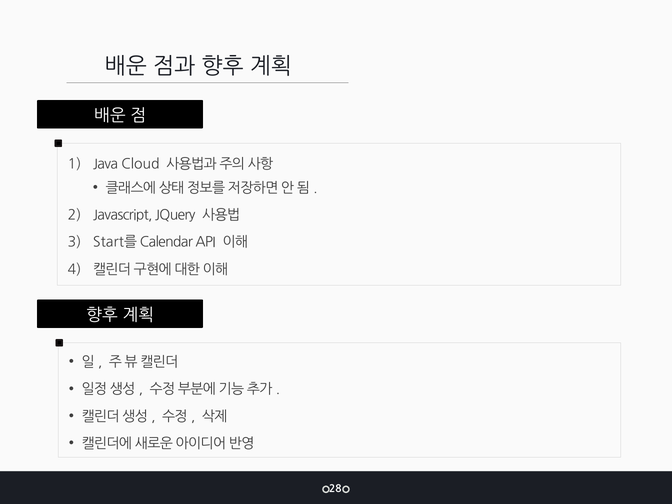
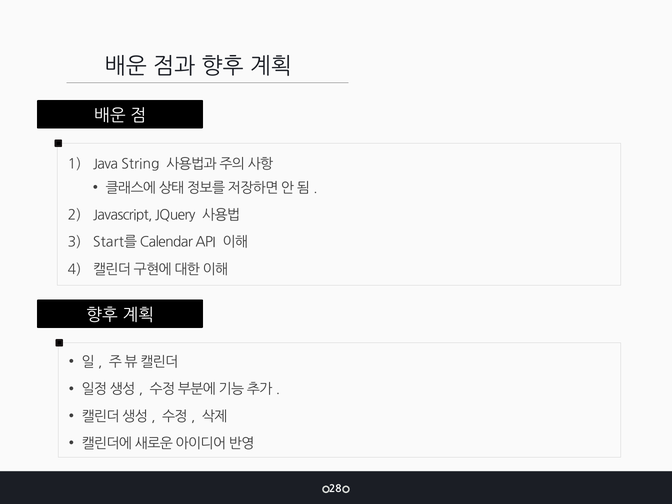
Cloud: Cloud -> String (140, 164)
